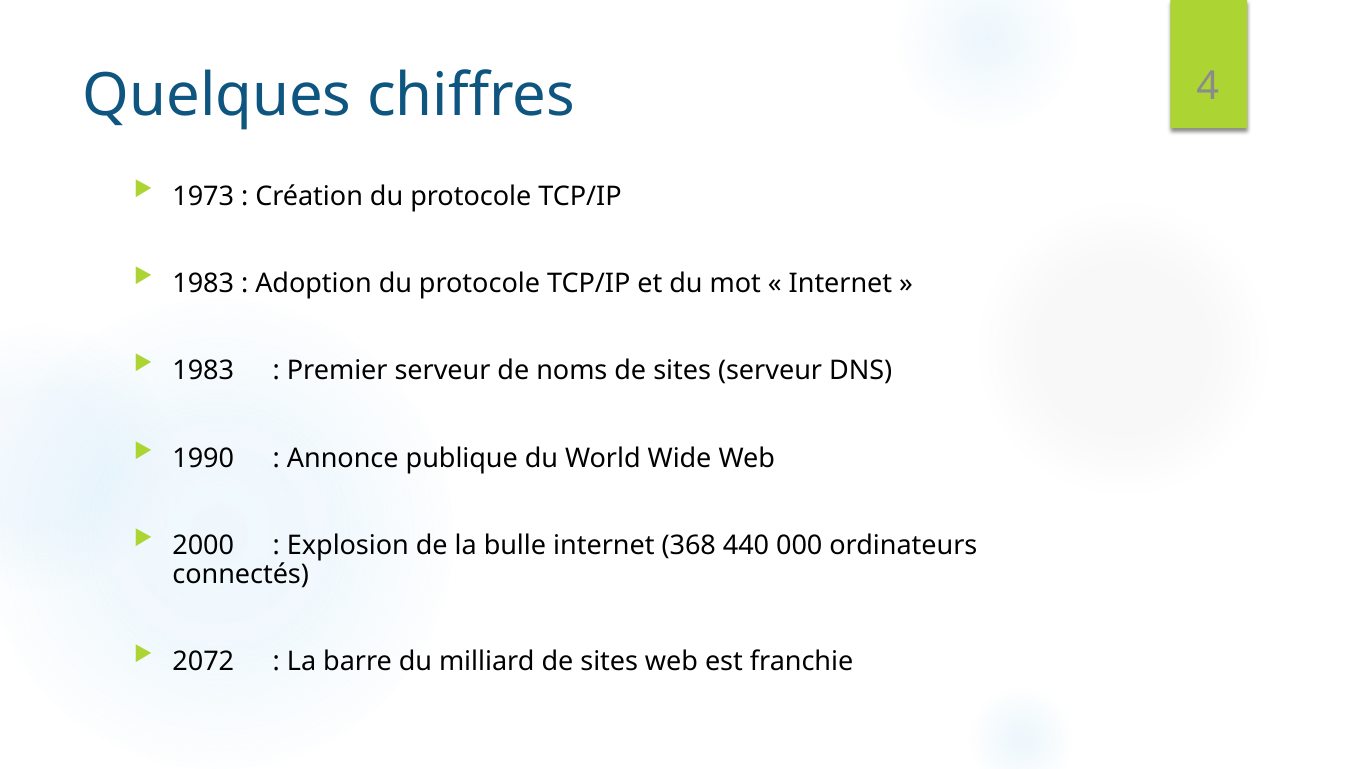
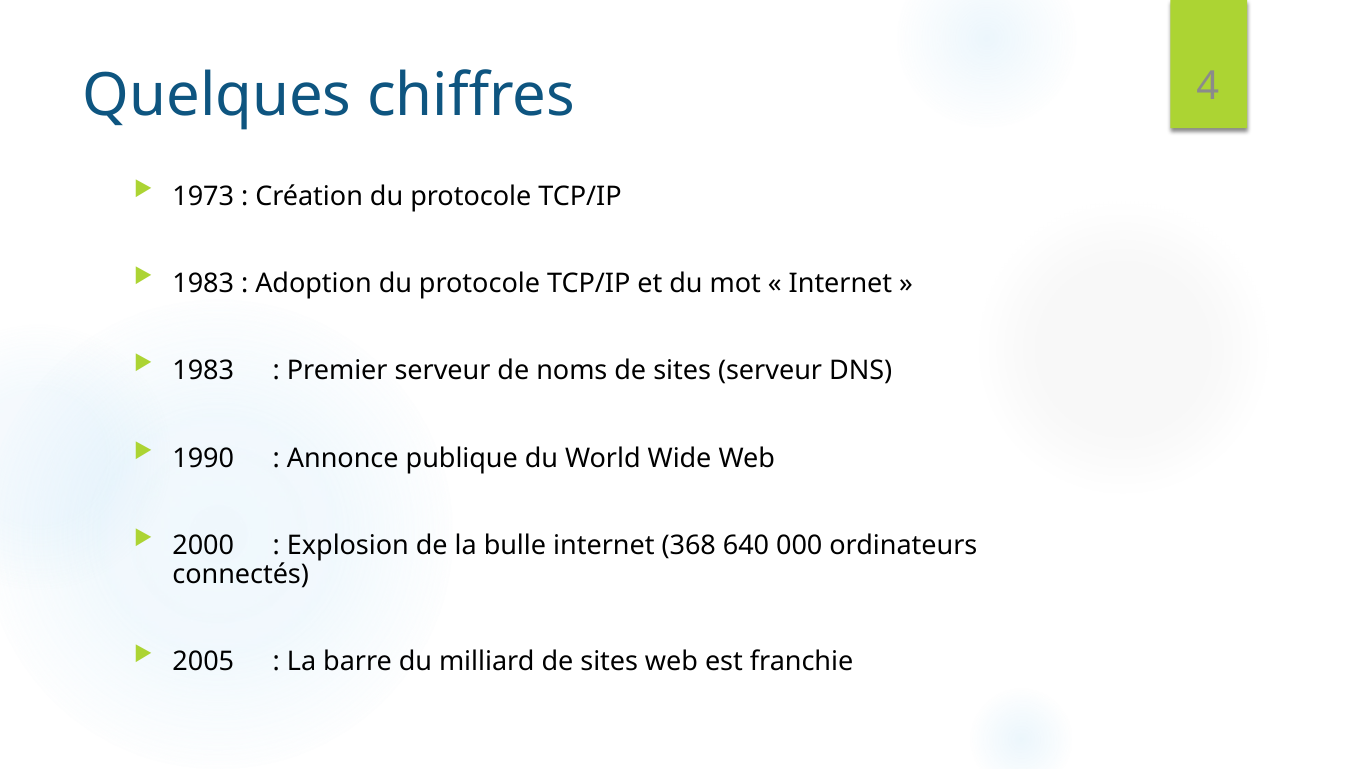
440: 440 -> 640 (746, 545)
2072: 2072 -> 2005 (203, 662)
